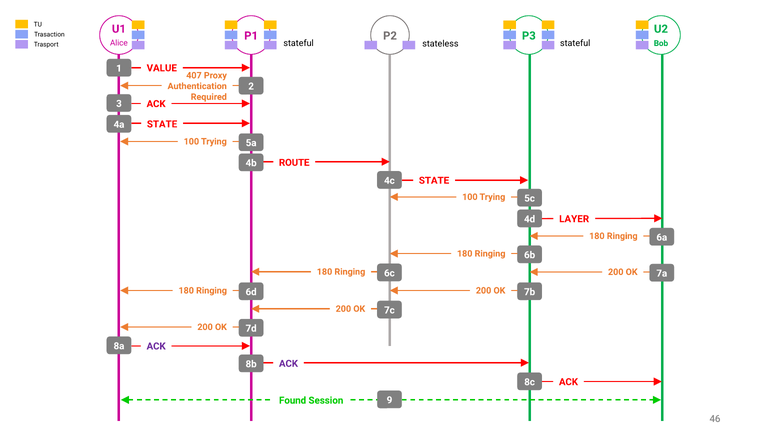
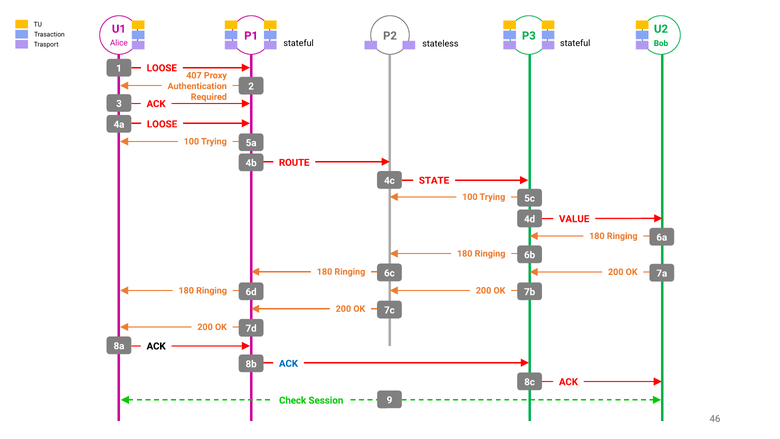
VALUE: VALUE -> LOOSE (162, 68)
STATE: STATE -> LOOSE (162, 124)
LAYER: LAYER -> VALUE (574, 219)
ACK colour: purple -> black (156, 346)
ACK colour: purple -> blue (288, 363)
Found: Found -> Check (293, 400)
